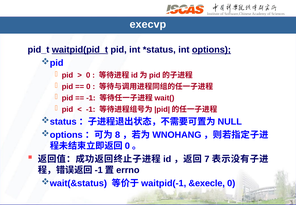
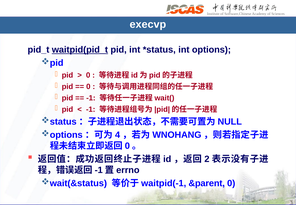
options underline: present -> none (211, 50)
8: 8 -> 4 (118, 135)
7: 7 -> 2 (207, 159)
&execle: &execle -> &parent (207, 183)
